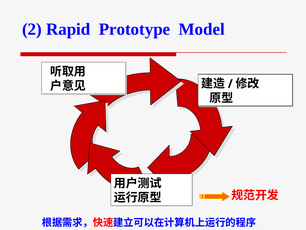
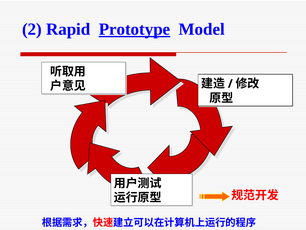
Prototype underline: none -> present (135, 29)
